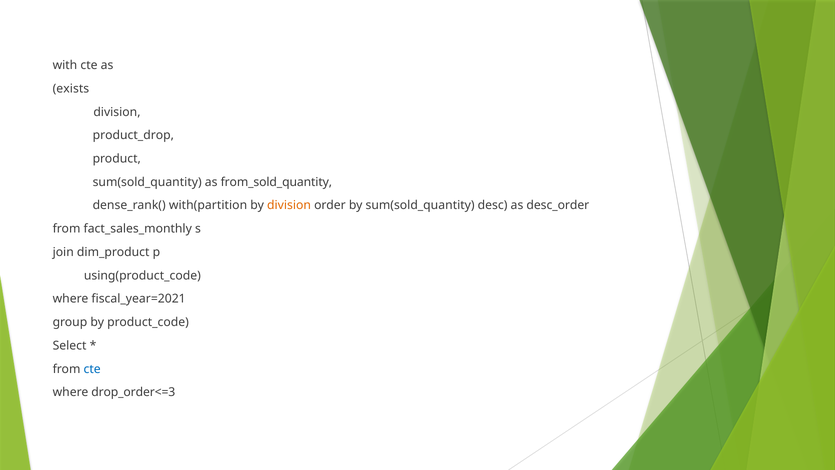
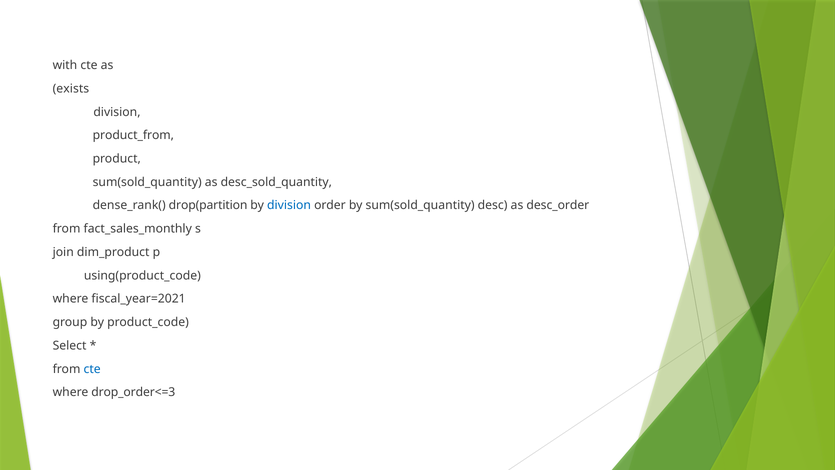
product_drop: product_drop -> product_from (133, 135)
from_sold_quantity: from_sold_quantity -> desc_sold_quantity (276, 182)
with(partition: with(partition -> drop(partition (208, 205)
division colour: orange -> blue (289, 205)
